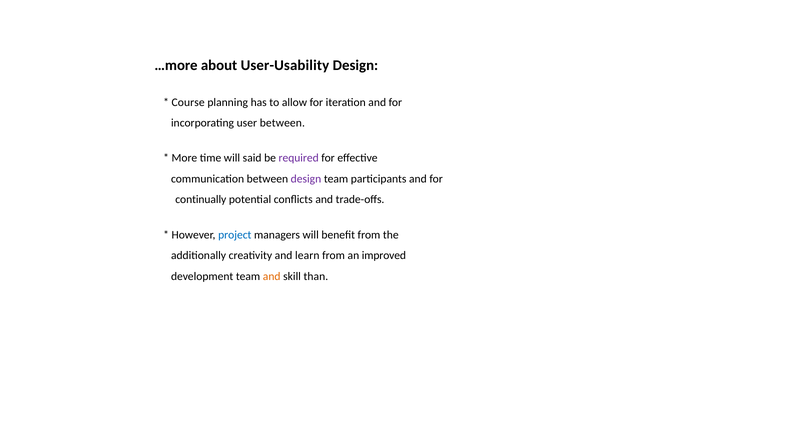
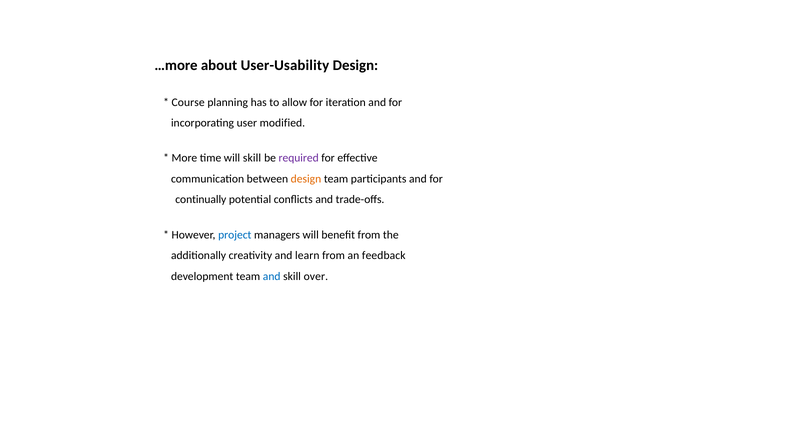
user between: between -> modified (282, 123)
will said: said -> skill (252, 158)
design colour: purple -> orange (306, 179)
improved: improved -> feedback (384, 256)
and colour: orange -> blue (272, 277)
than: than -> over (316, 277)
